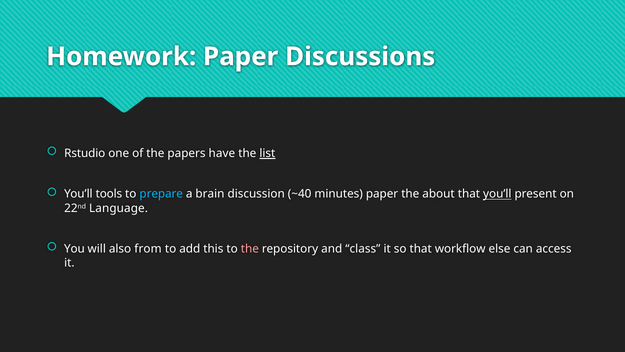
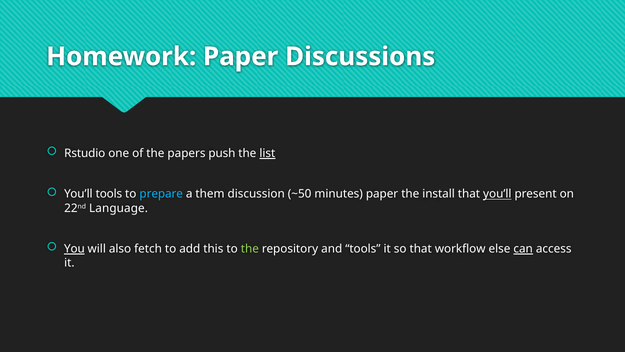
have: have -> push (222, 153)
brain: brain -> them (210, 194)
~40: ~40 -> ~50 (300, 194)
about: about -> install (439, 194)
You underline: none -> present (74, 249)
from: from -> fetch (148, 249)
the colour: pink -> light green (250, 249)
and class: class -> tools (363, 249)
can underline: none -> present (523, 249)
